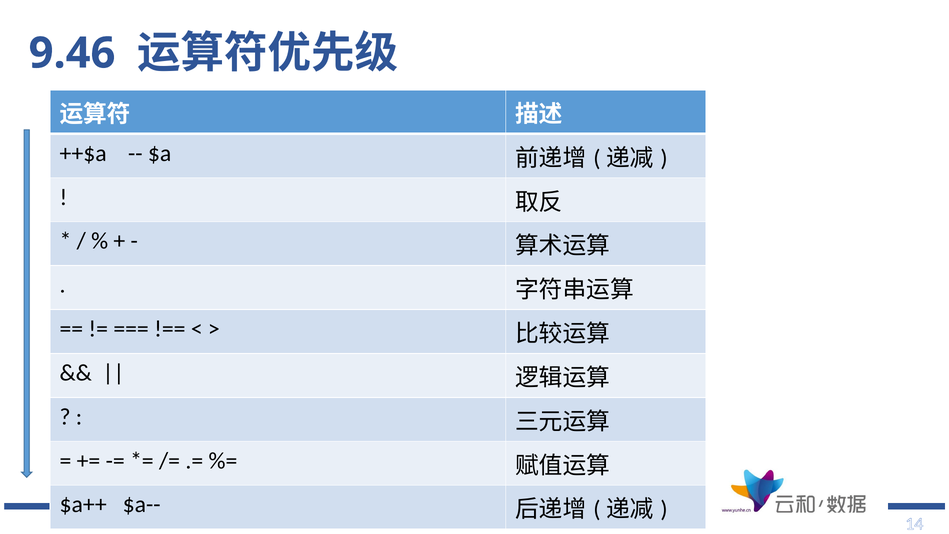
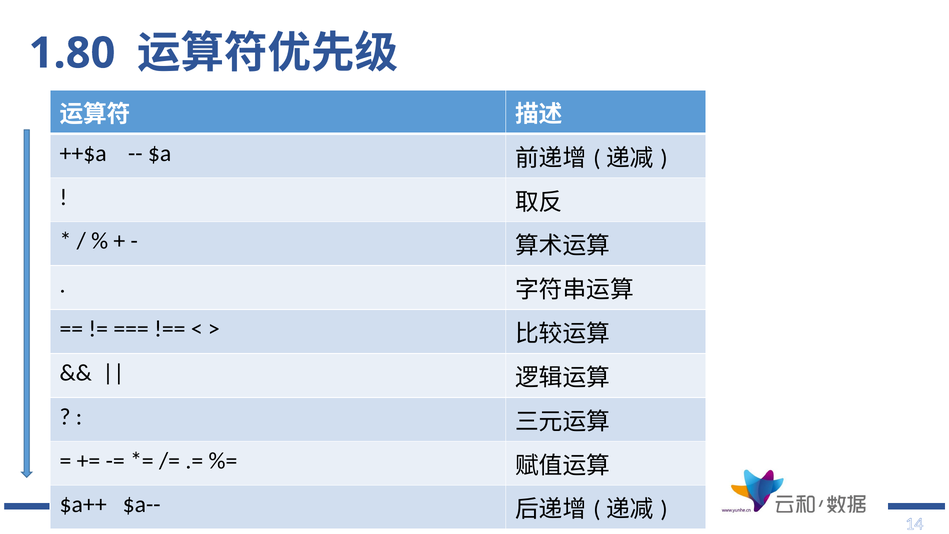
9.46: 9.46 -> 1.80 (72, 53)
